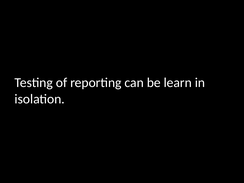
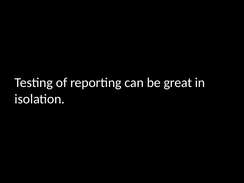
learn: learn -> great (178, 83)
